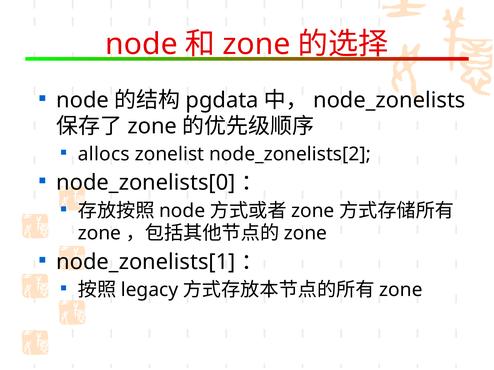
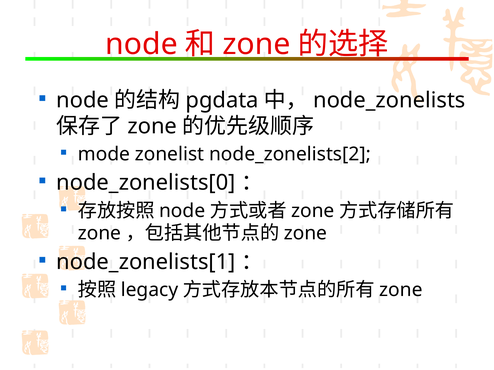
allocs: allocs -> mode (104, 154)
